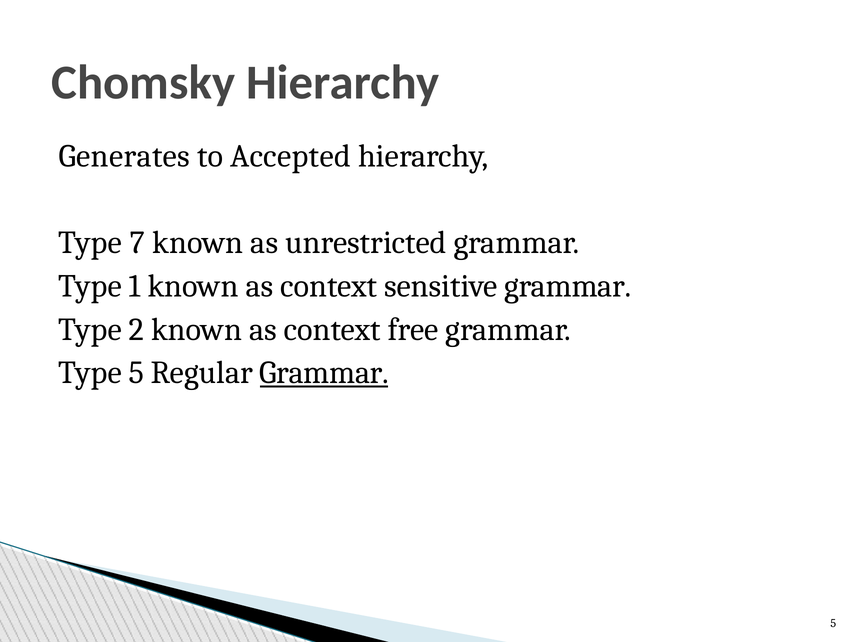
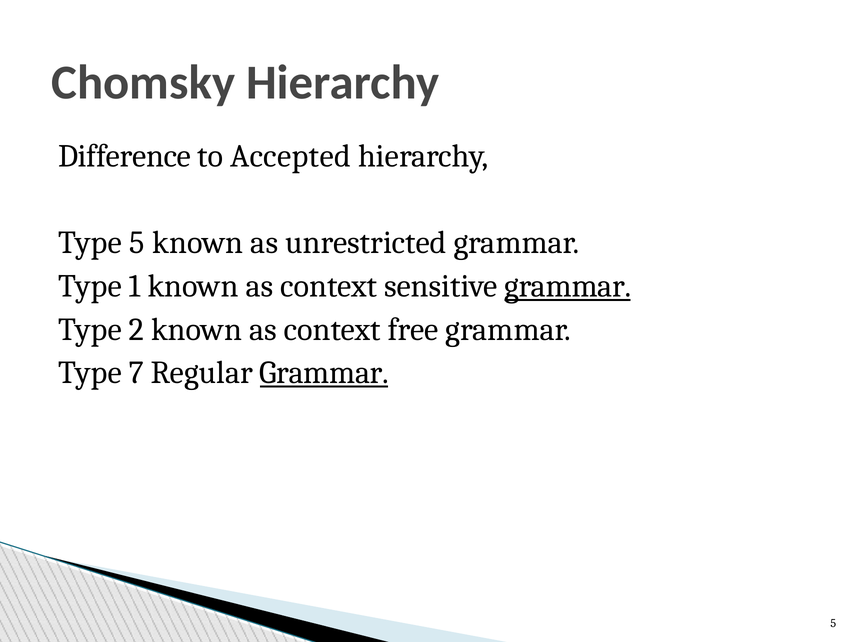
Generates: Generates -> Difference (125, 156)
Type 7: 7 -> 5 (137, 243)
grammar underline: none -> present (568, 287)
Type 5: 5 -> 7 (136, 373)
